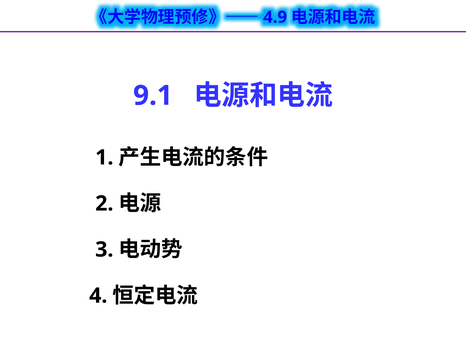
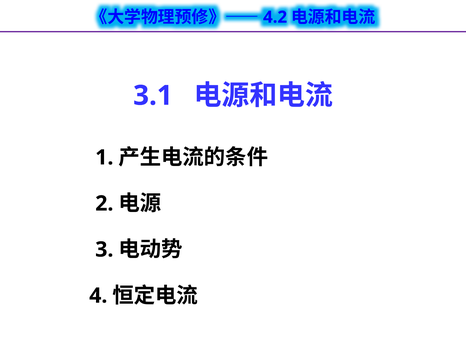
4.9: 4.9 -> 4.2 (275, 17)
9.1: 9.1 -> 3.1 (153, 96)
